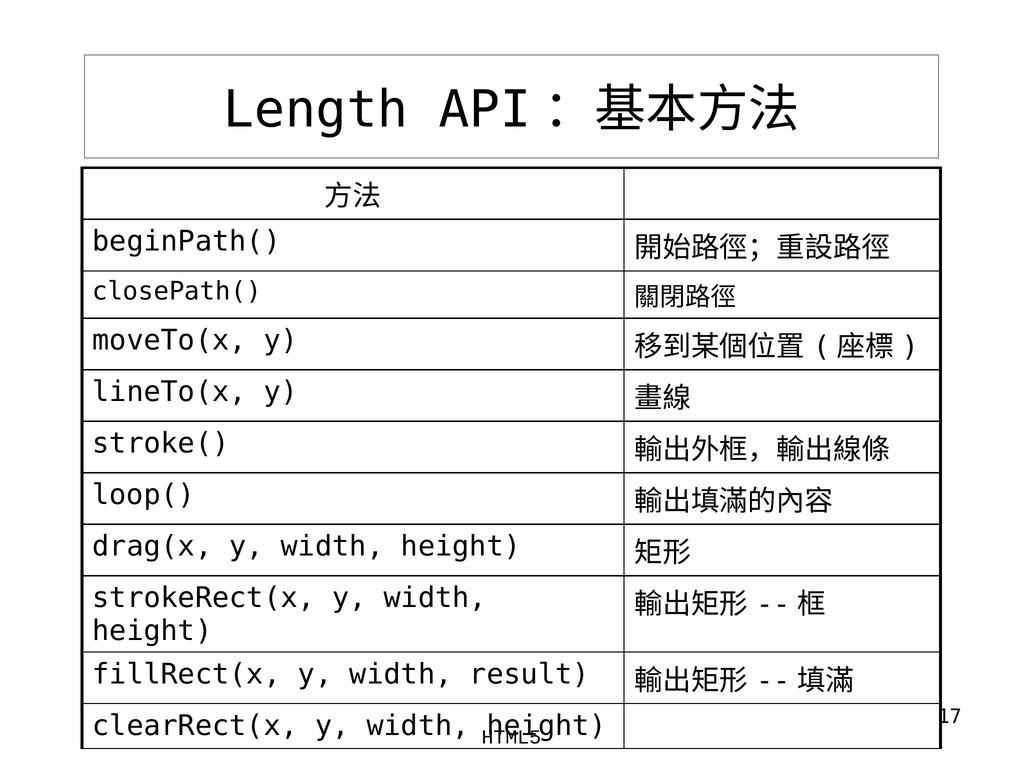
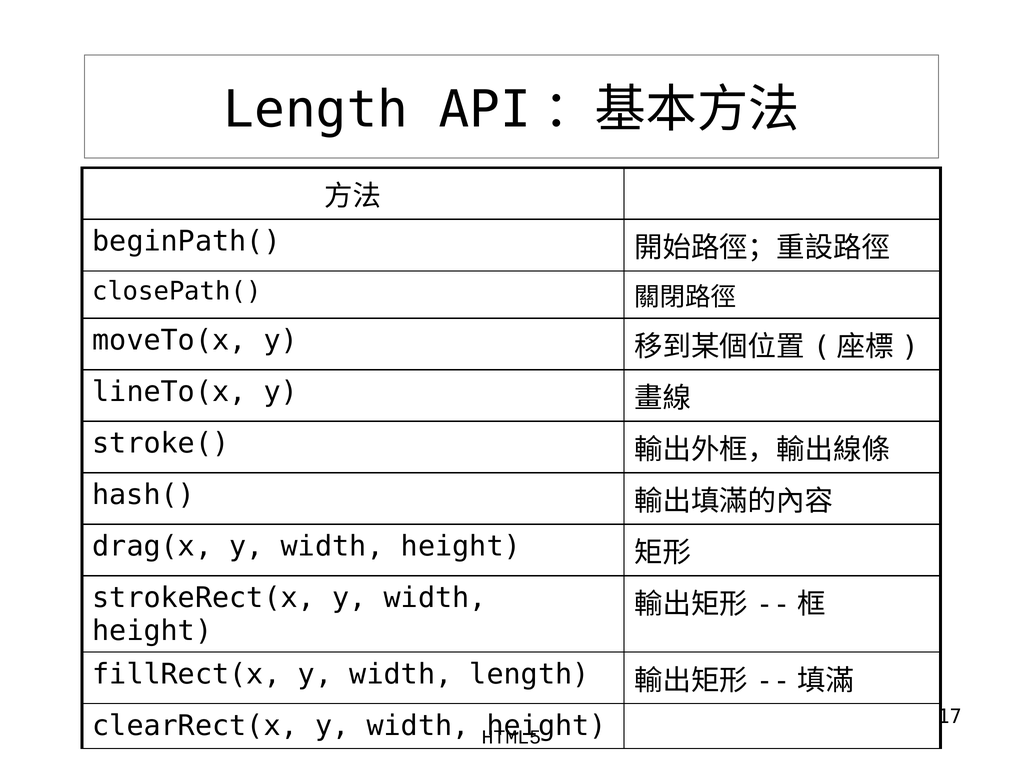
loop(: loop( -> hash( (144, 495)
width result: result -> length (529, 674)
